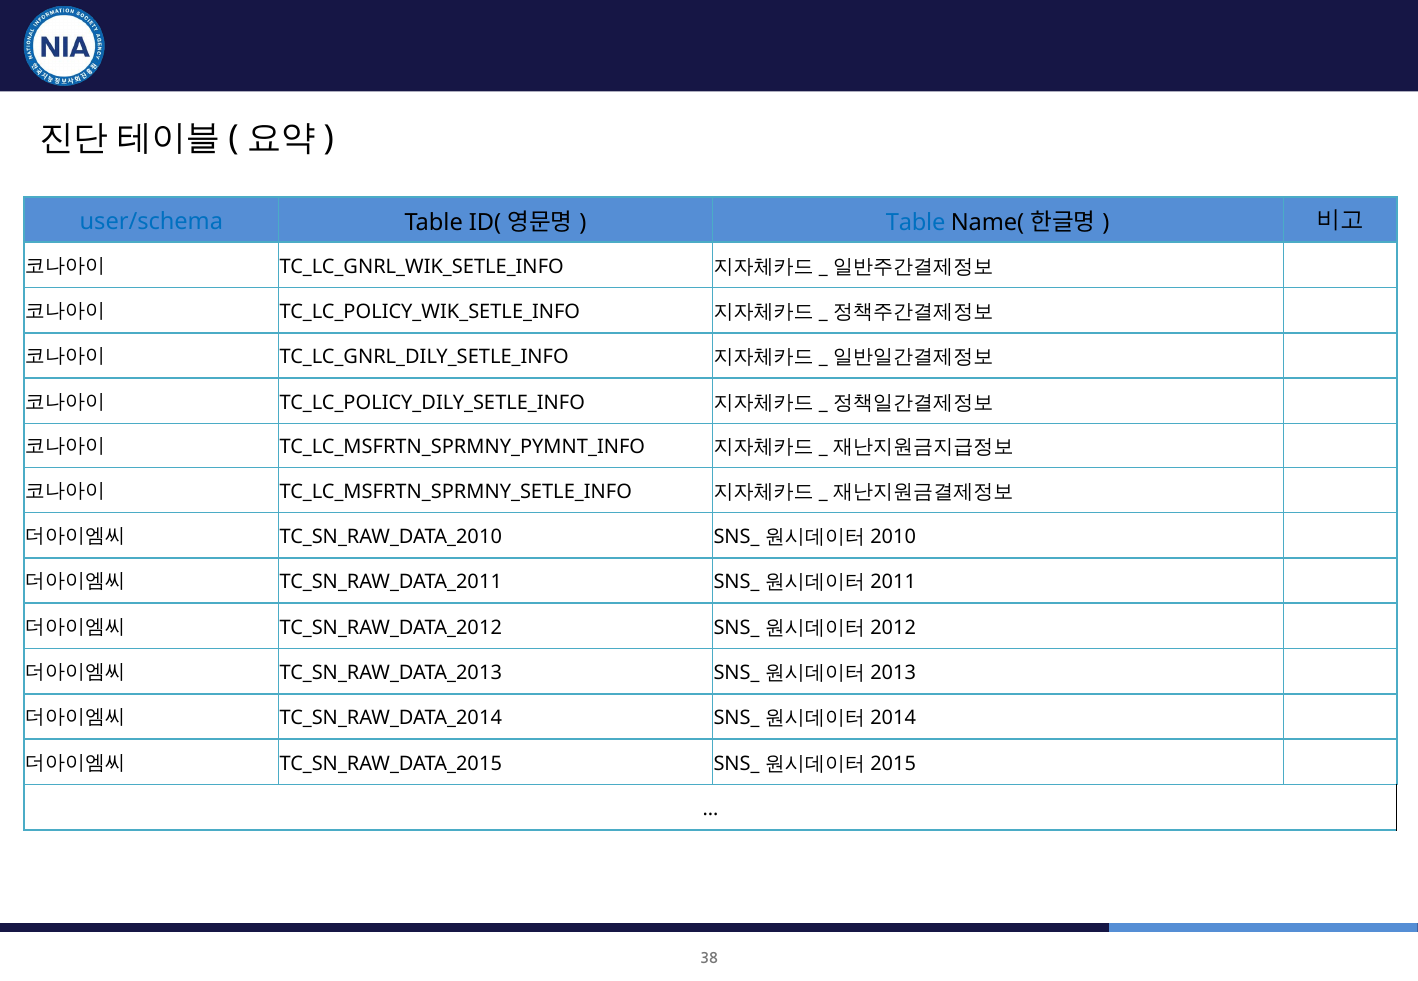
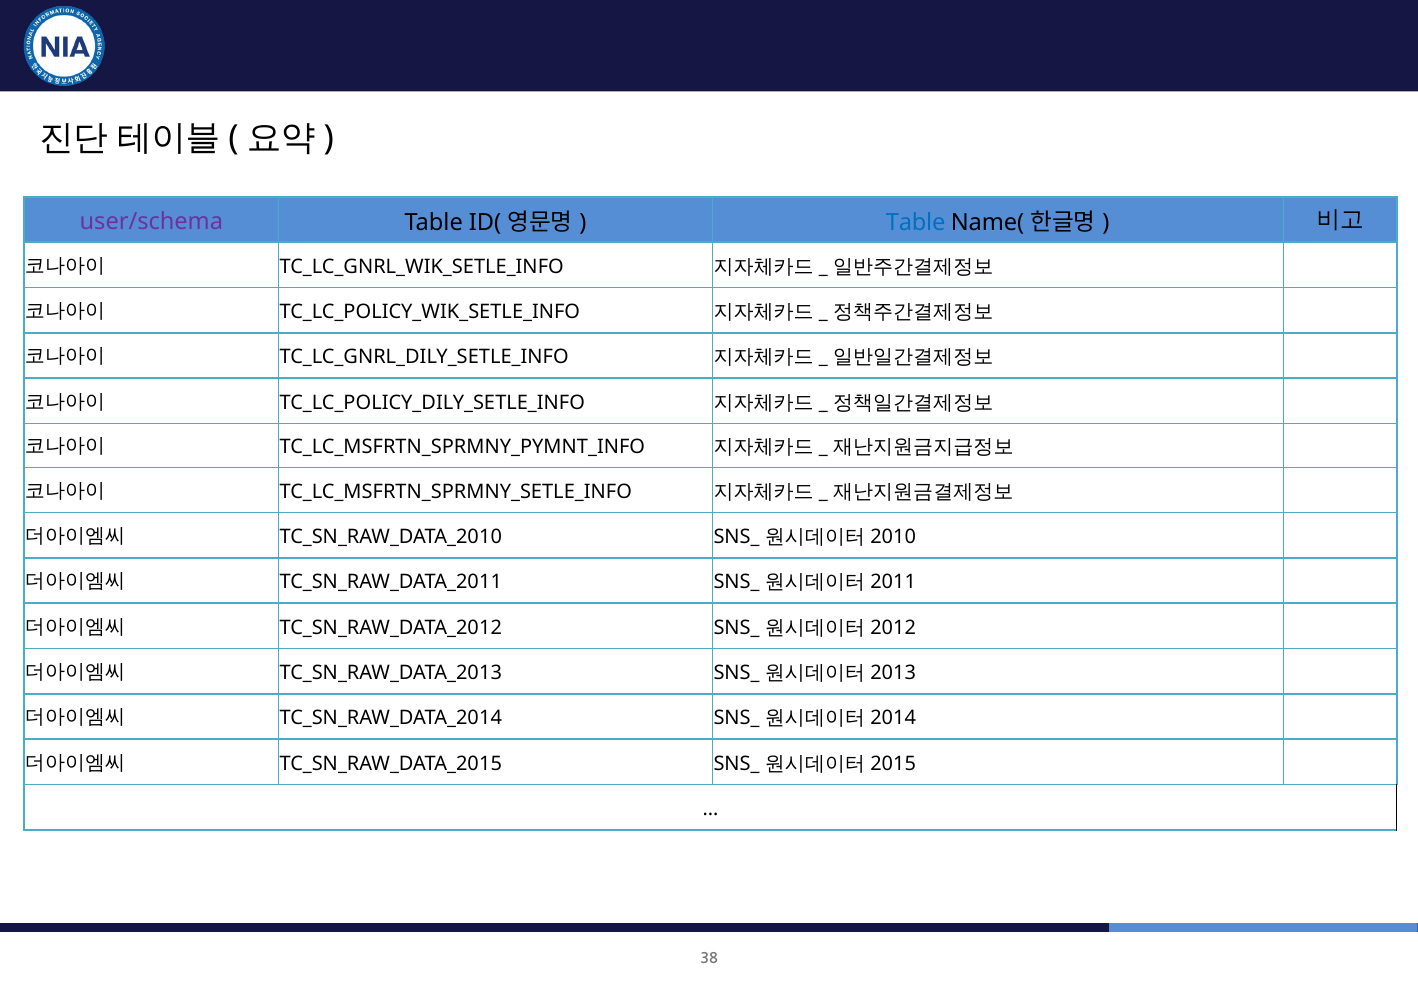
user/schema colour: blue -> purple (151, 221)
